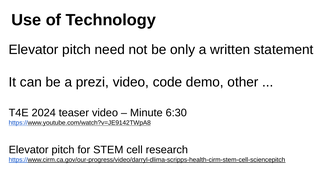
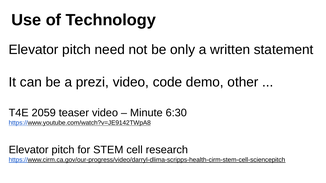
2024: 2024 -> 2059 (44, 113)
